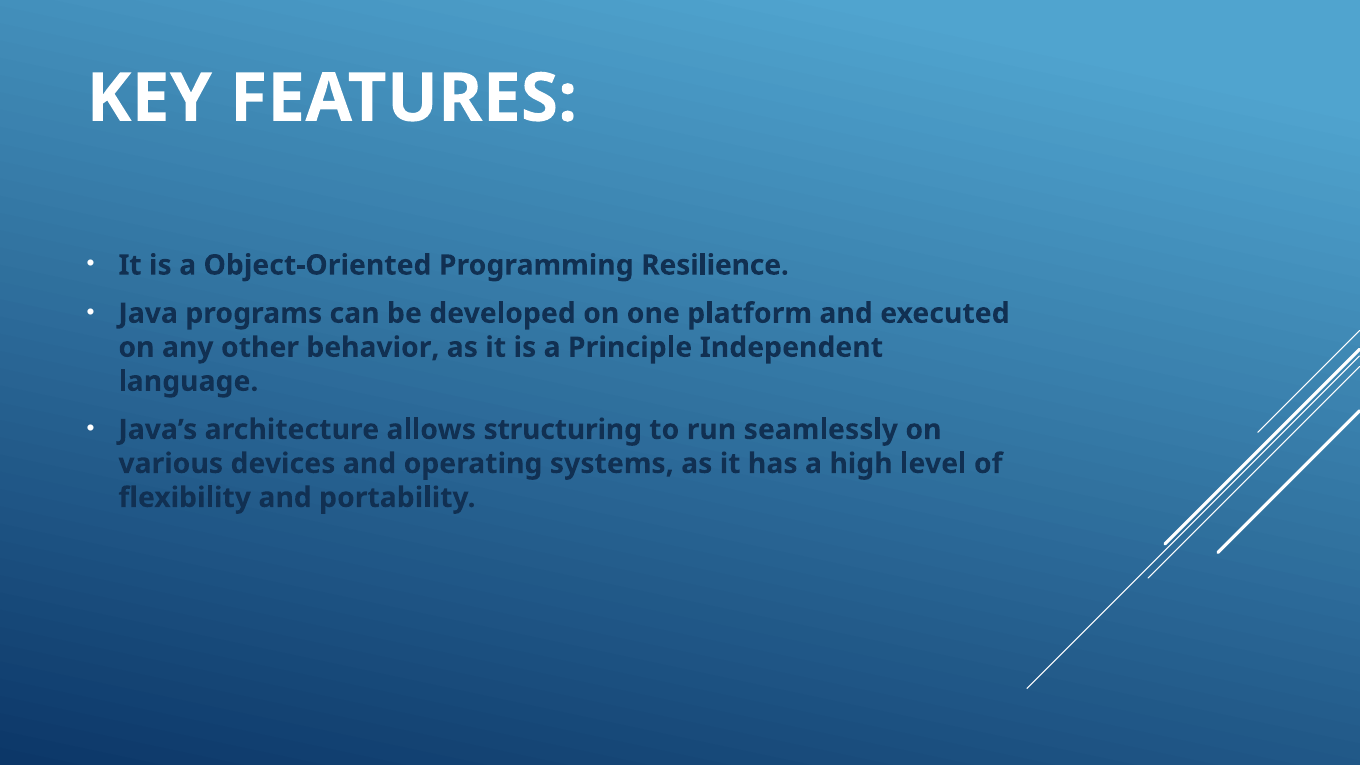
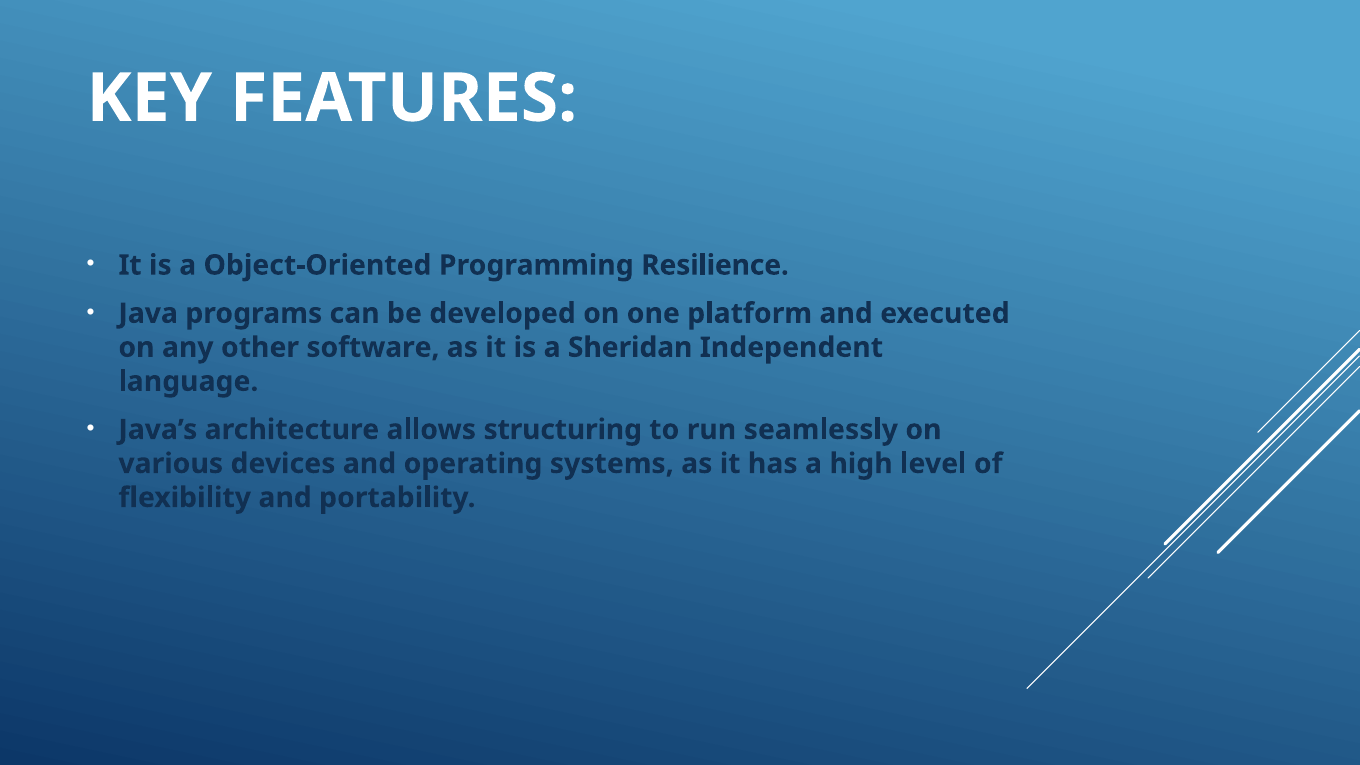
behavior: behavior -> software (373, 347)
Principle: Principle -> Sheridan (630, 347)
